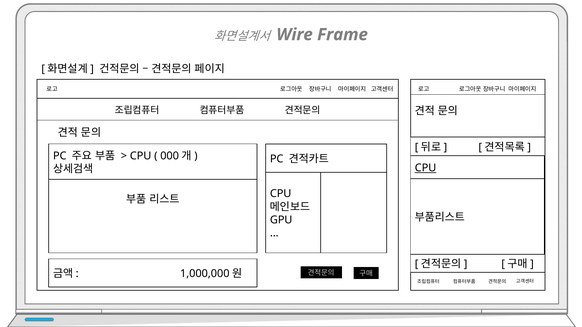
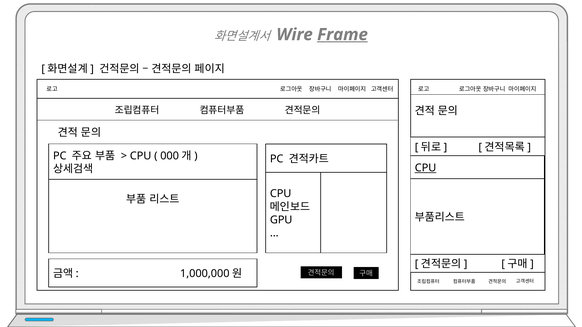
Frame underline: none -> present (343, 35)
